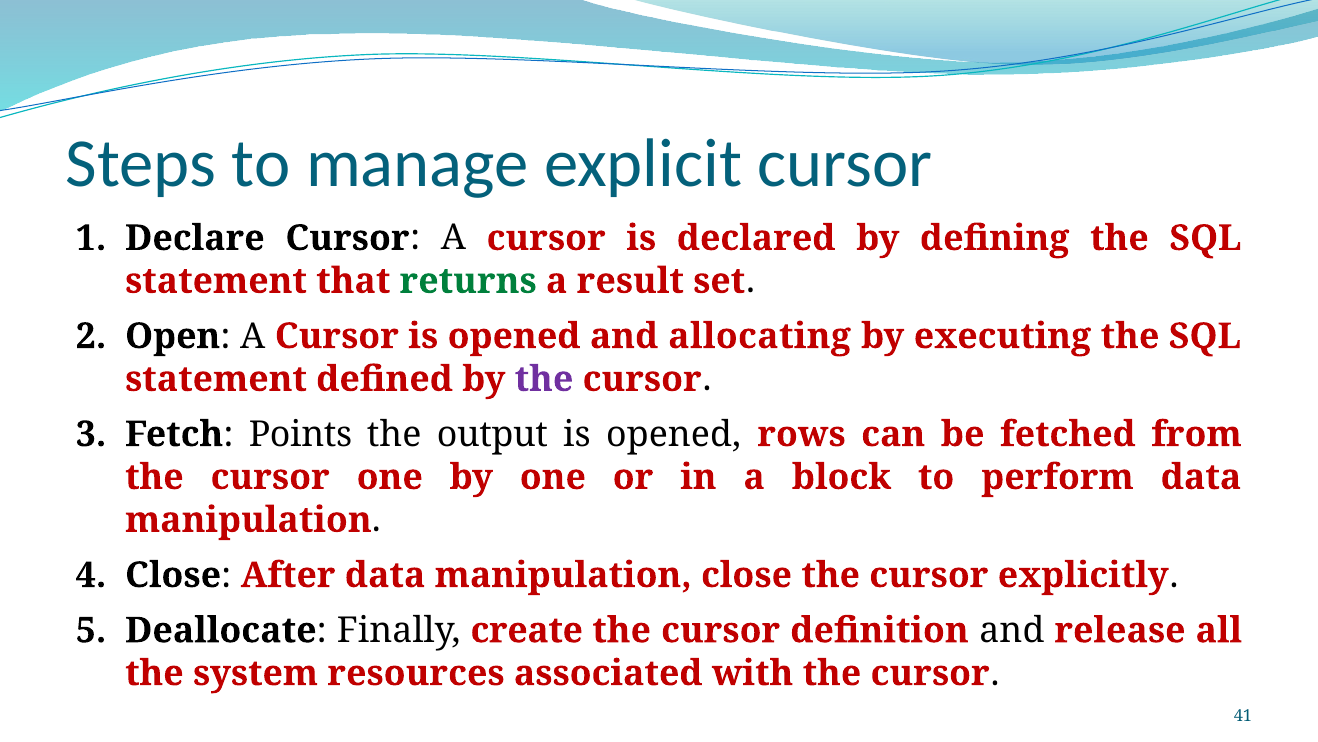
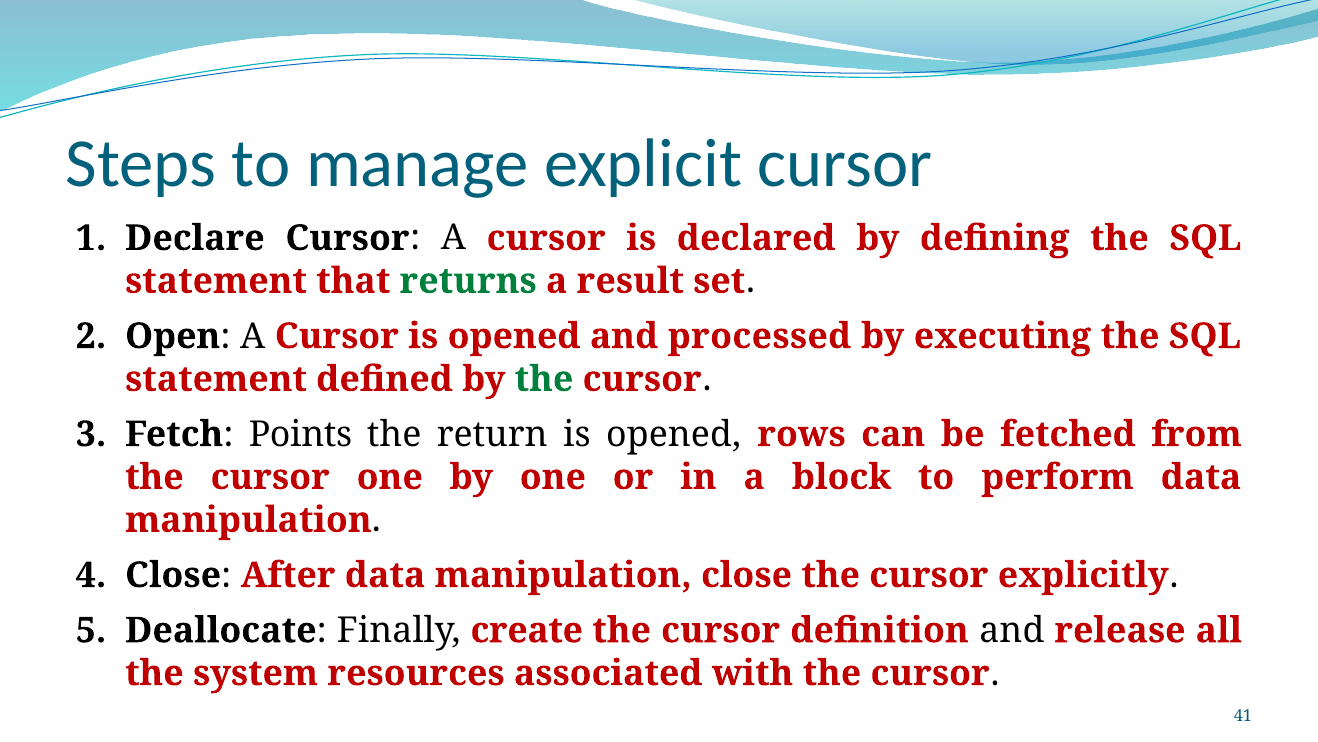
allocating: allocating -> processed (760, 336)
the colour: purple -> green (544, 379)
output: output -> return (492, 434)
